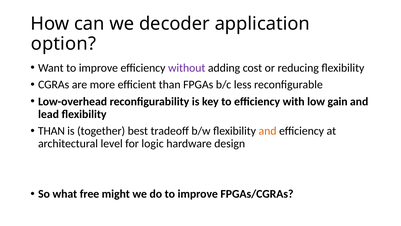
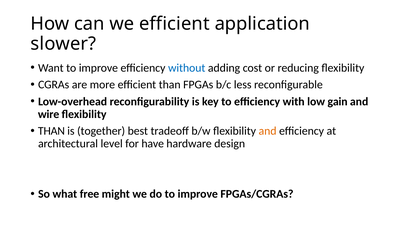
we decoder: decoder -> efficient (174, 24)
option: option -> slower (63, 44)
without colour: purple -> blue (187, 68)
lead: lead -> wire (49, 114)
logic: logic -> have (153, 143)
